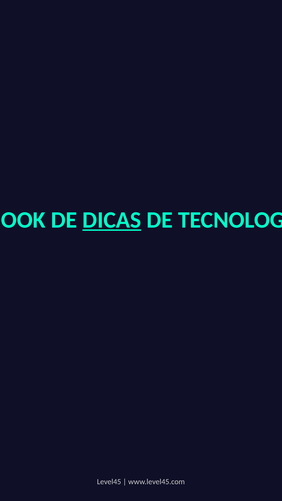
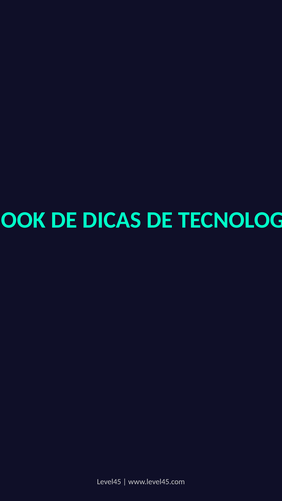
DICAS underline: present -> none (112, 220)
